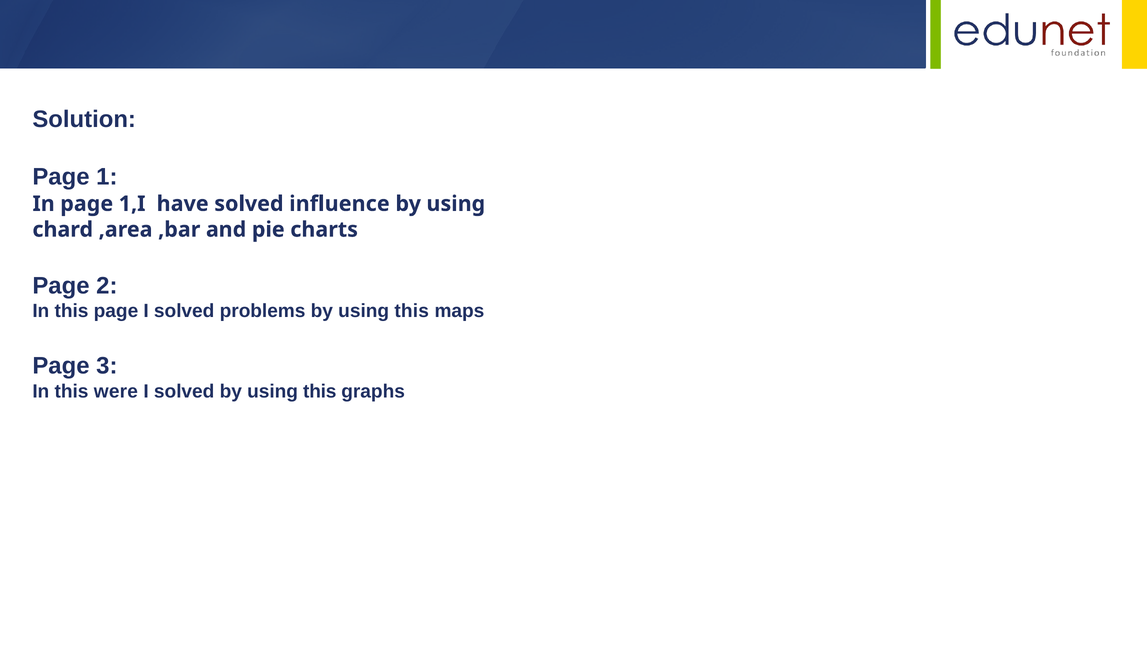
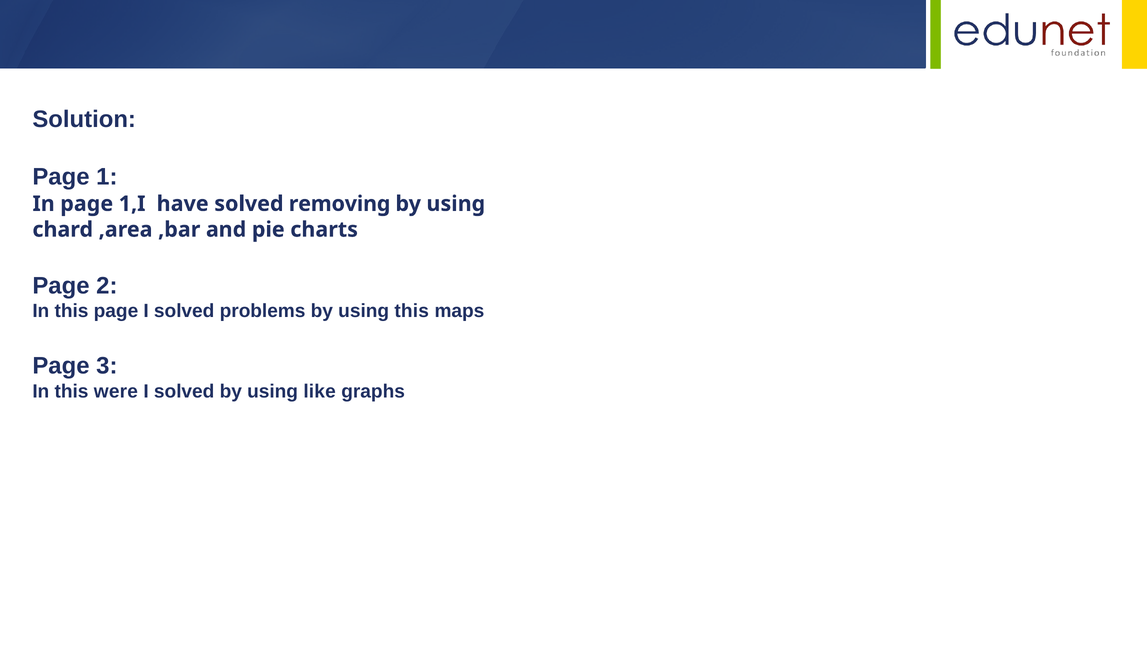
influence: influence -> removing (340, 204)
solved by using this: this -> like (320, 392)
